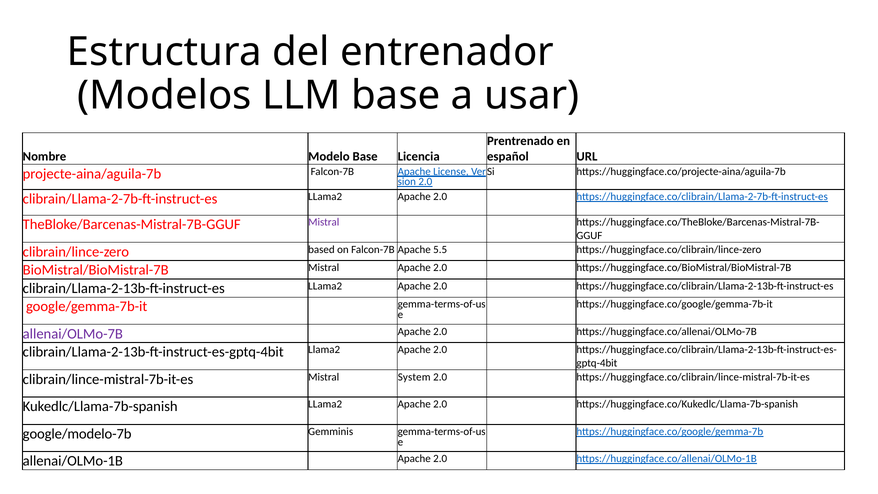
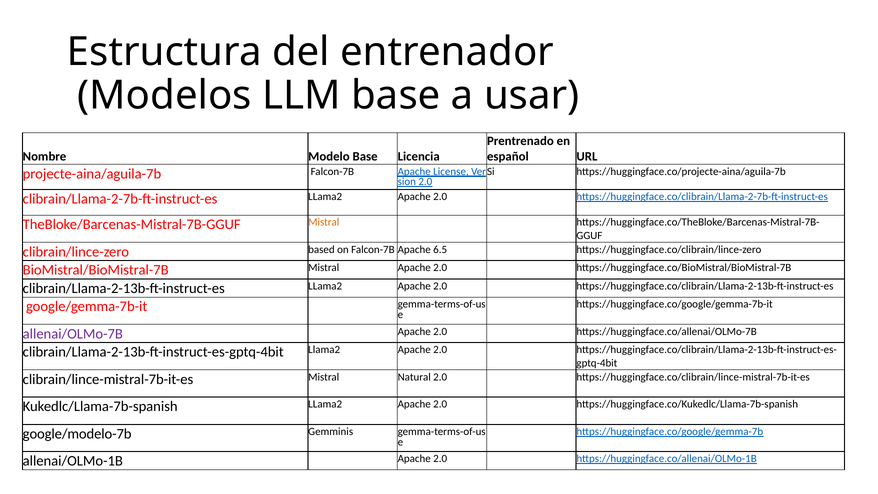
Mistral colour: purple -> orange (324, 222)
5.5: 5.5 -> 6.5 (440, 249)
System: System -> Natural (414, 377)
